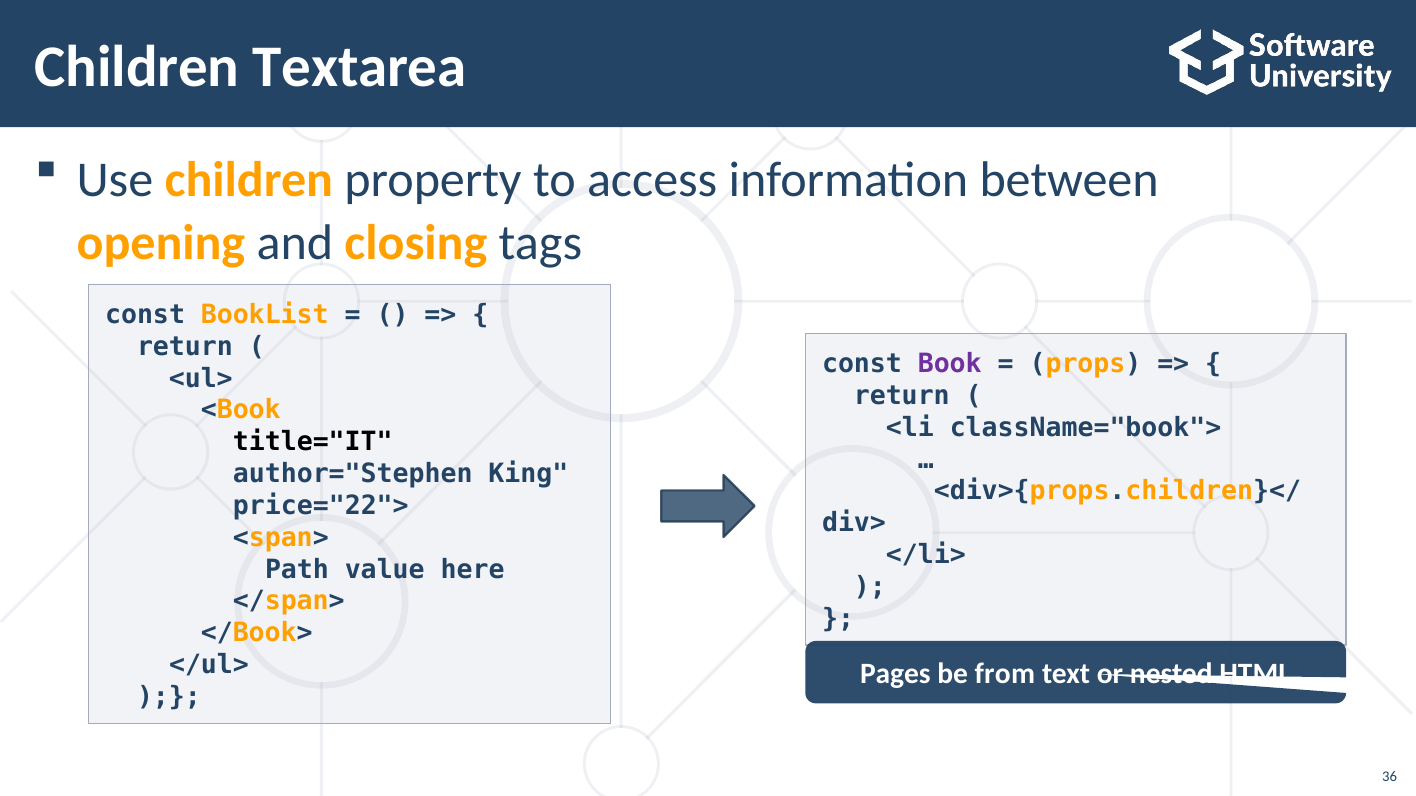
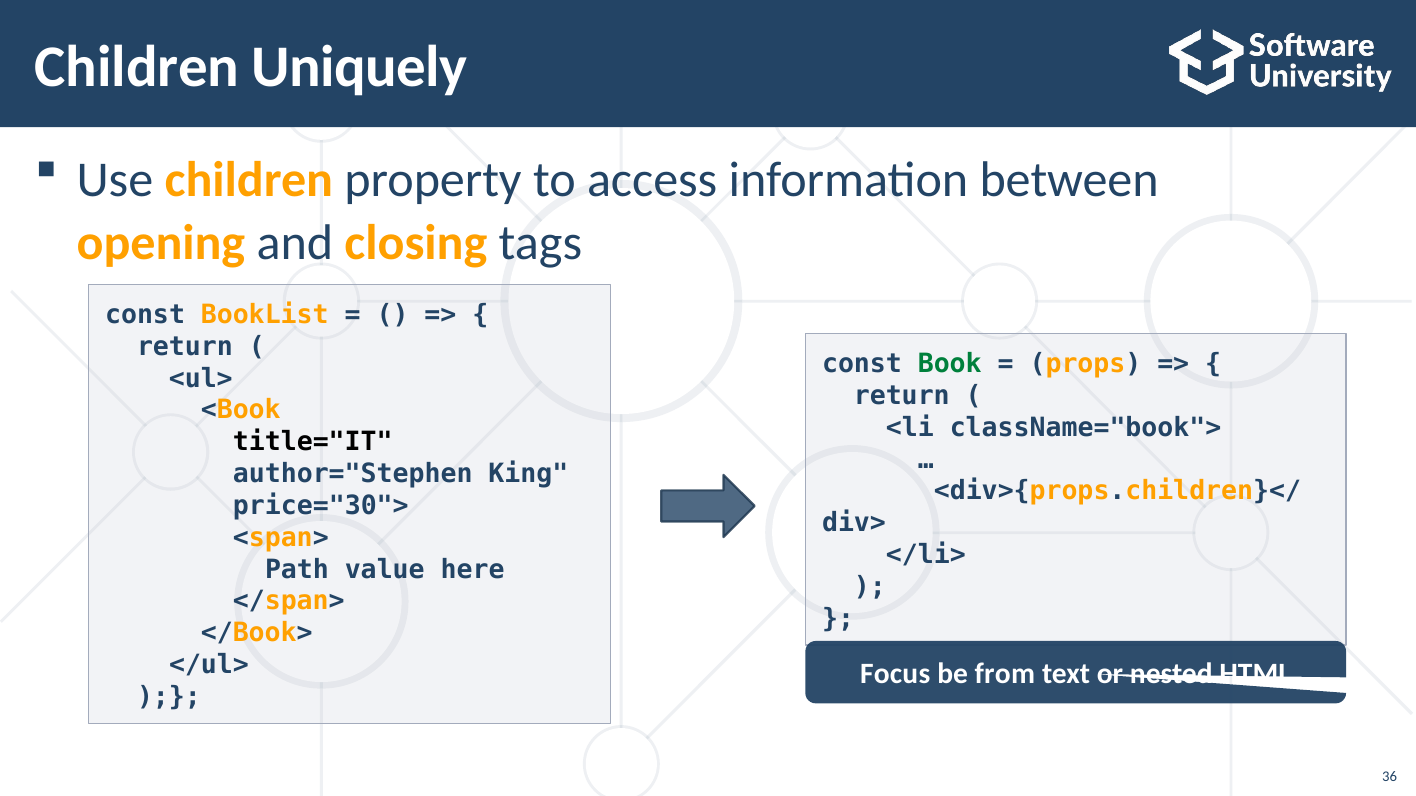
Textarea: Textarea -> Uniquely (360, 67)
Book colour: purple -> green (950, 364)
price="22">: price="22"> -> price="30"> (321, 506)
Pages: Pages -> Focus (895, 675)
